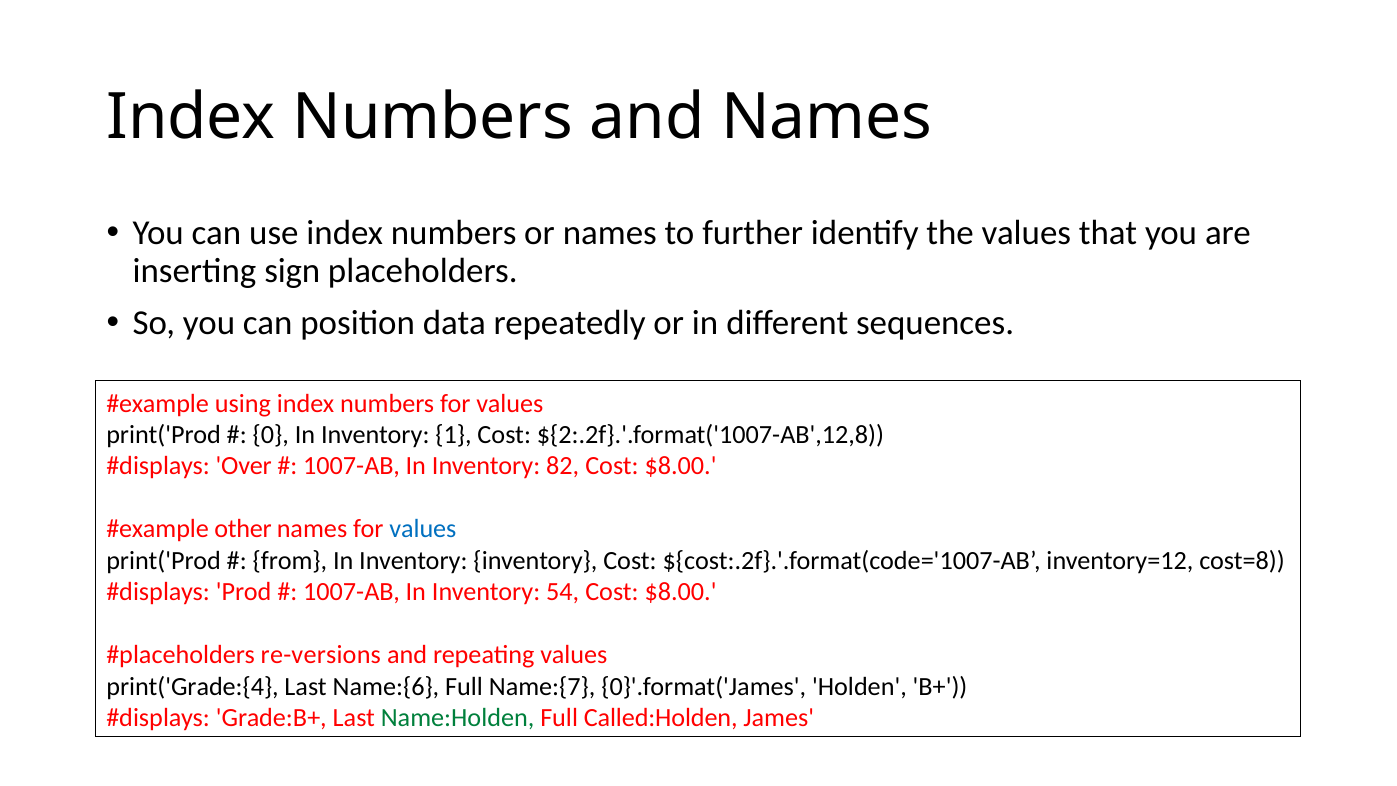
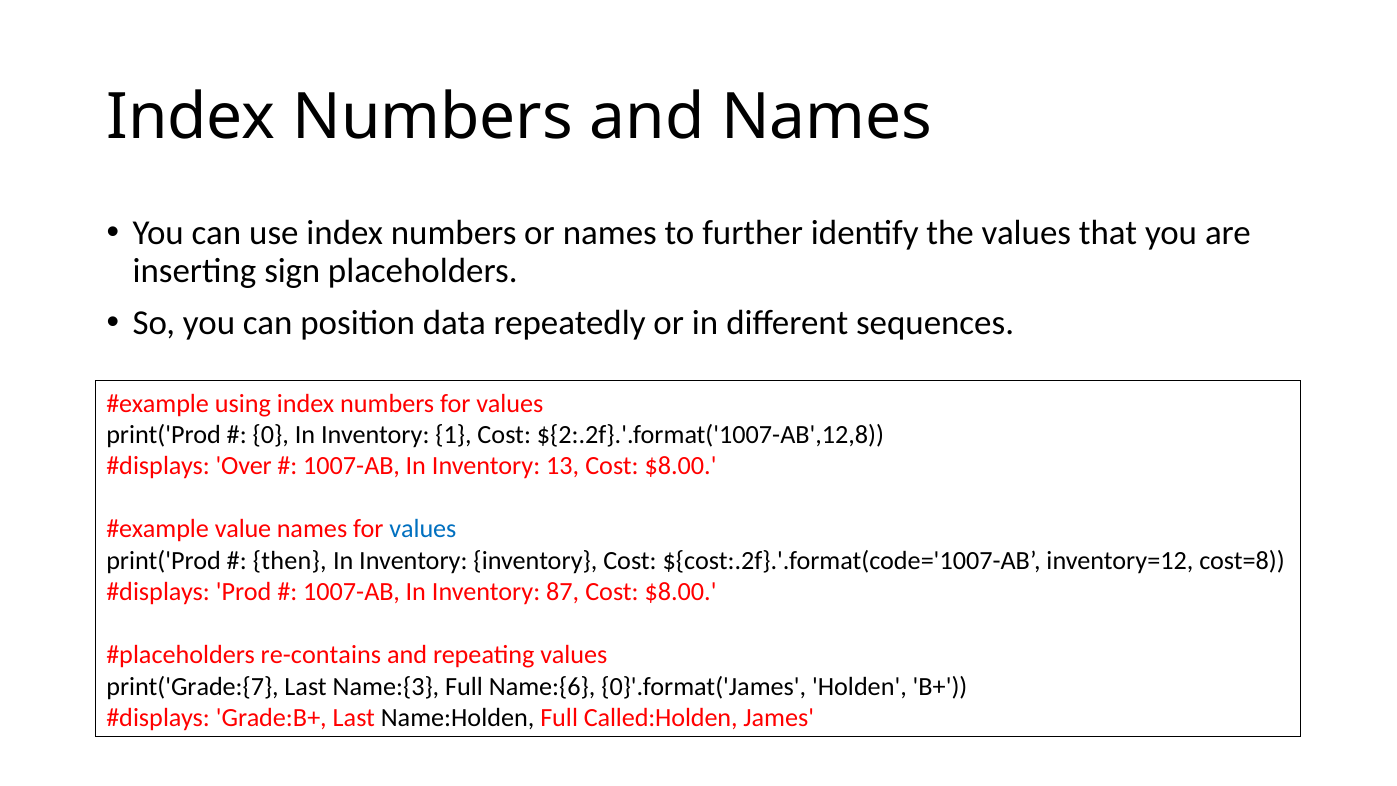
82: 82 -> 13 (563, 466)
other: other -> value (243, 529)
from: from -> then (290, 560)
54: 54 -> 87 (563, 592)
re-versions: re-versions -> re-contains (321, 655)
print('Grade:{4: print('Grade:{4 -> print('Grade:{7 (193, 686)
Name:{6: Name:{6 -> Name:{3 (386, 686)
Name:{7: Name:{7 -> Name:{6 (542, 686)
Name:Holden colour: green -> black (458, 718)
